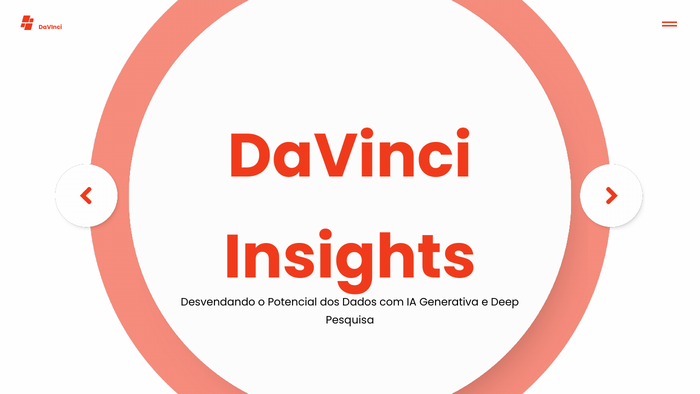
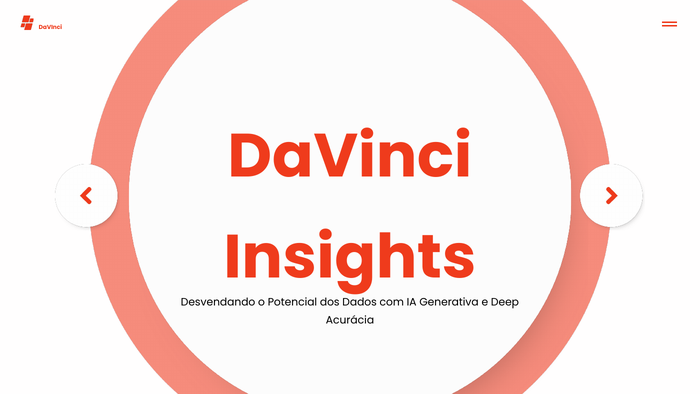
Pesquisa: Pesquisa -> Acurácia (350, 320)
